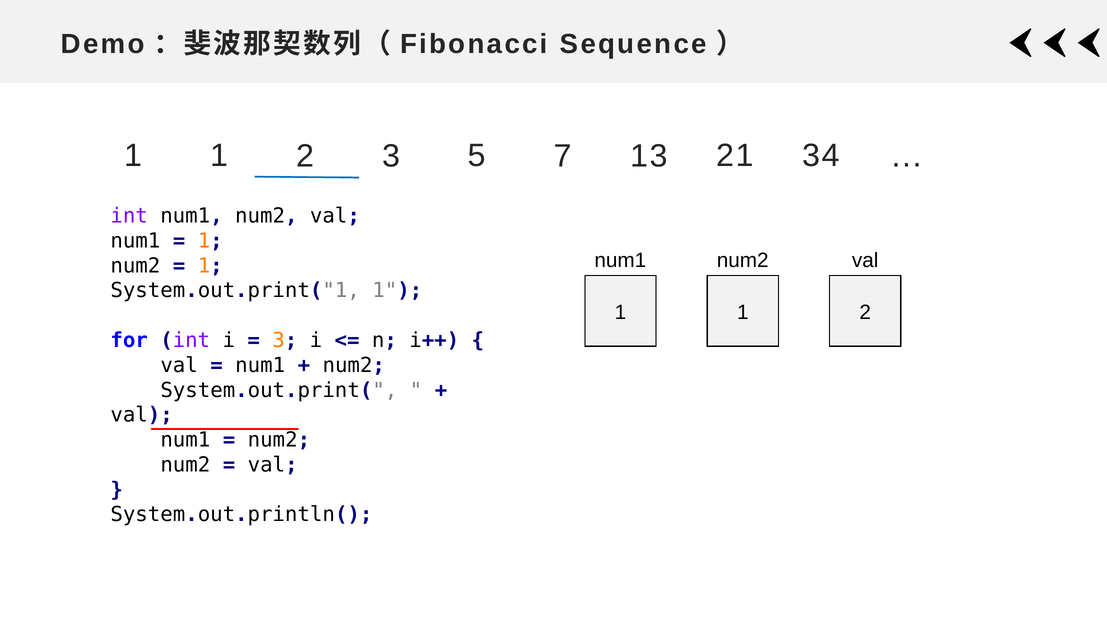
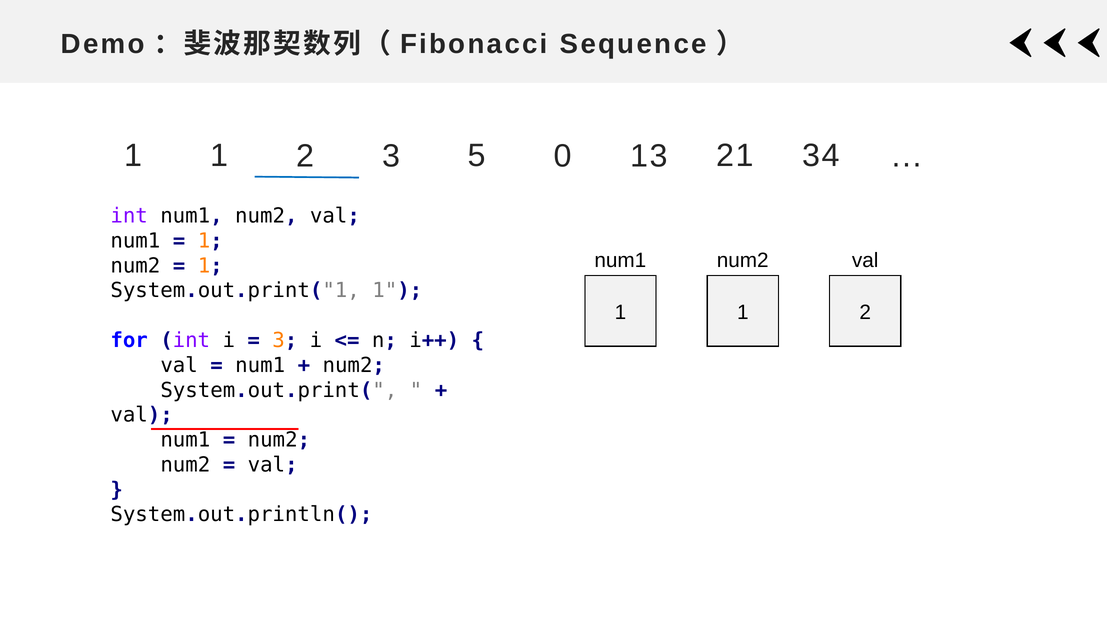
7: 7 -> 0 (563, 156)
